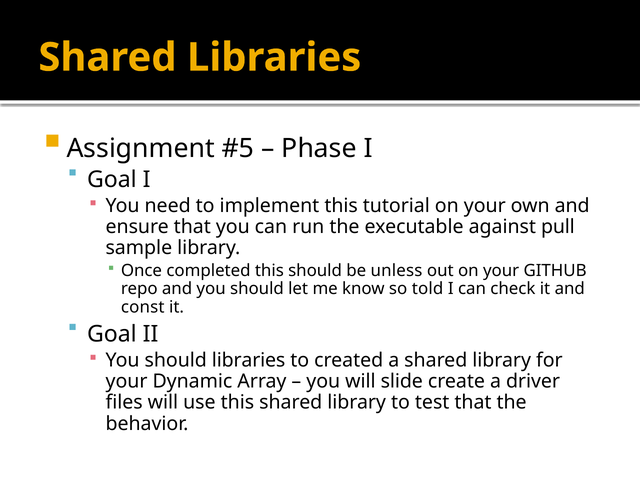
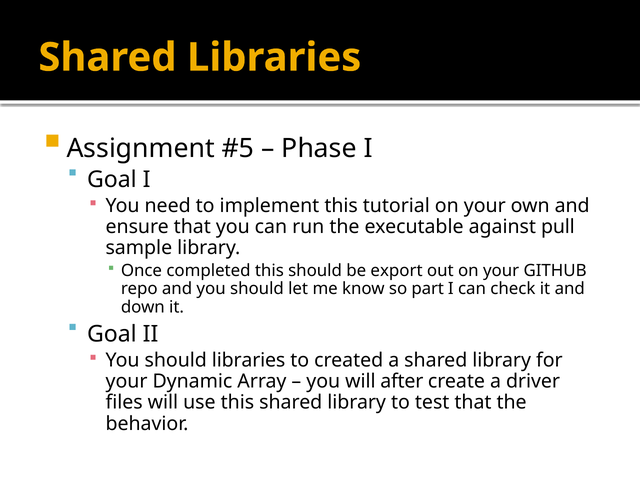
unless: unless -> export (397, 271)
told: told -> part (428, 289)
const: const -> down (143, 307)
slide: slide -> after (402, 381)
